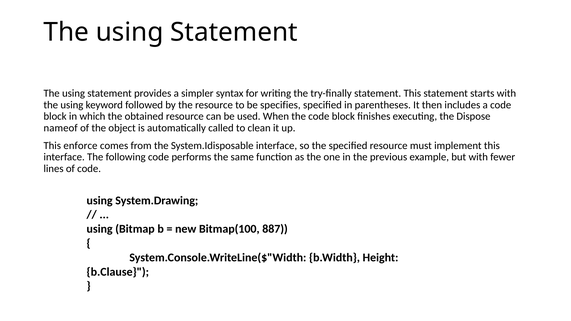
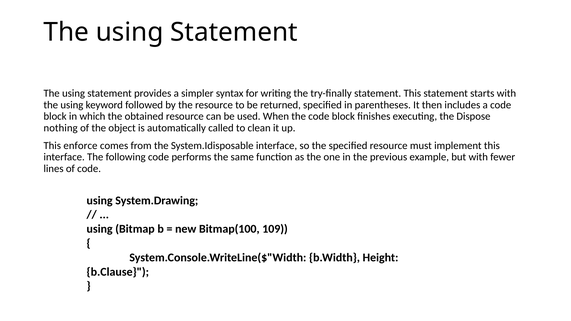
specifies: specifies -> returned (280, 105)
nameof: nameof -> nothing (61, 128)
887: 887 -> 109 (275, 229)
